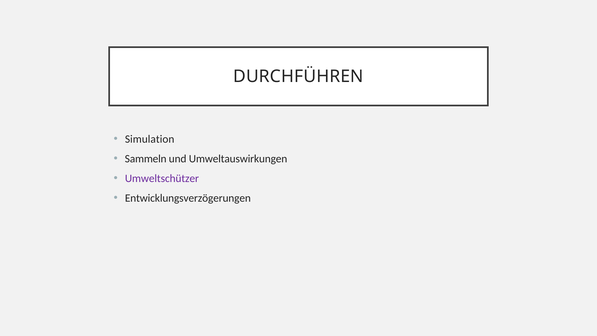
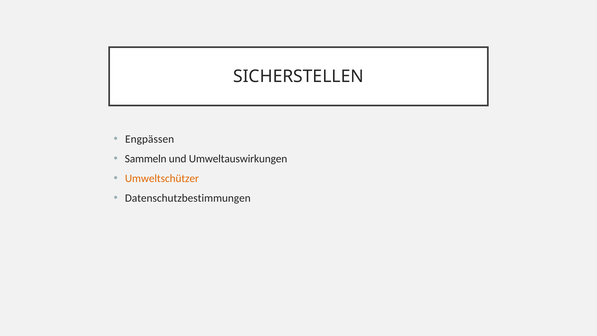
DURCHFÜHREN: DURCHFÜHREN -> SICHERSTELLEN (298, 76)
Simulation: Simulation -> Engpässen (150, 139)
Umweltschützer colour: purple -> orange (162, 178)
Entwicklungsverzögerungen: Entwicklungsverzögerungen -> Datenschutzbestimmungen (188, 198)
